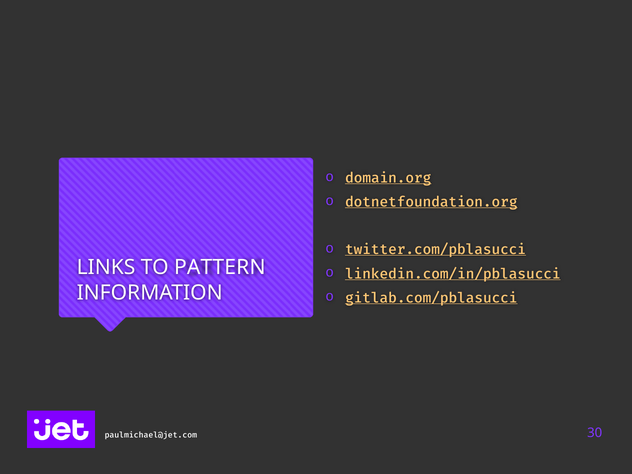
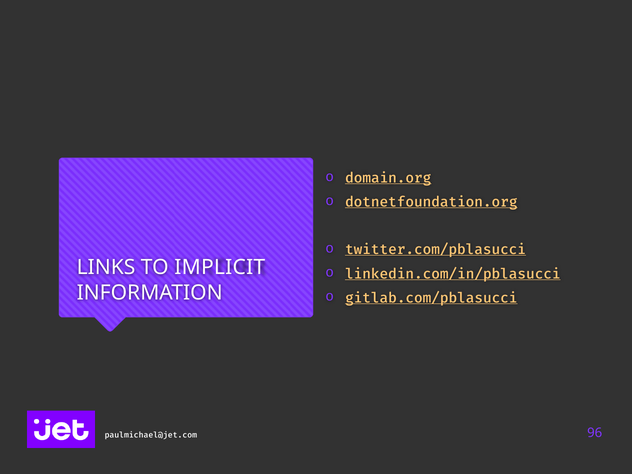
PATTERN: PATTERN -> IMPLICIT (220, 268)
30: 30 -> 96 (595, 433)
